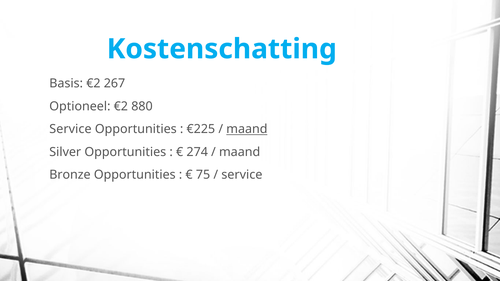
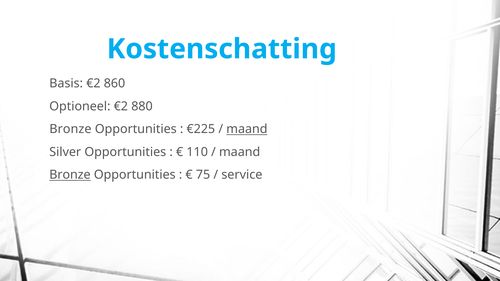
267: 267 -> 860 (114, 84)
Service: Service -> Bronze (70, 129)
274: 274 -> 110 (197, 152)
Bronze underline: none -> present (70, 175)
